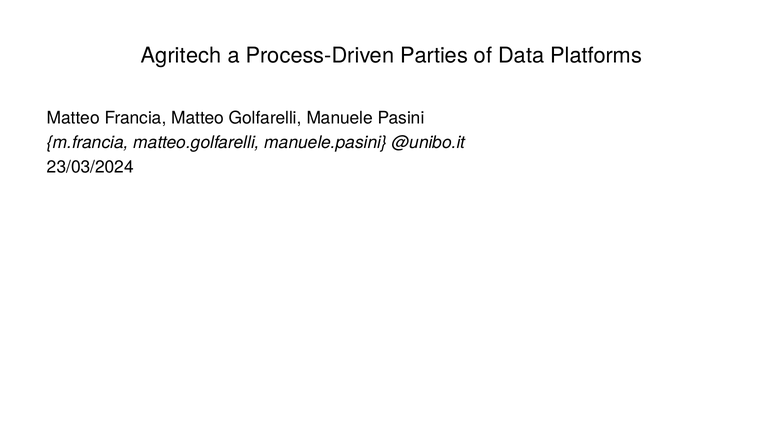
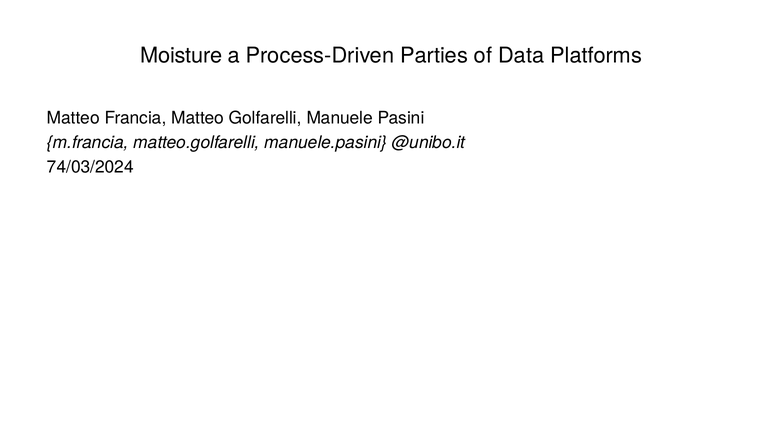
Agritech: Agritech -> Moisture (181, 56)
23/03/2024: 23/03/2024 -> 74/03/2024 (90, 167)
